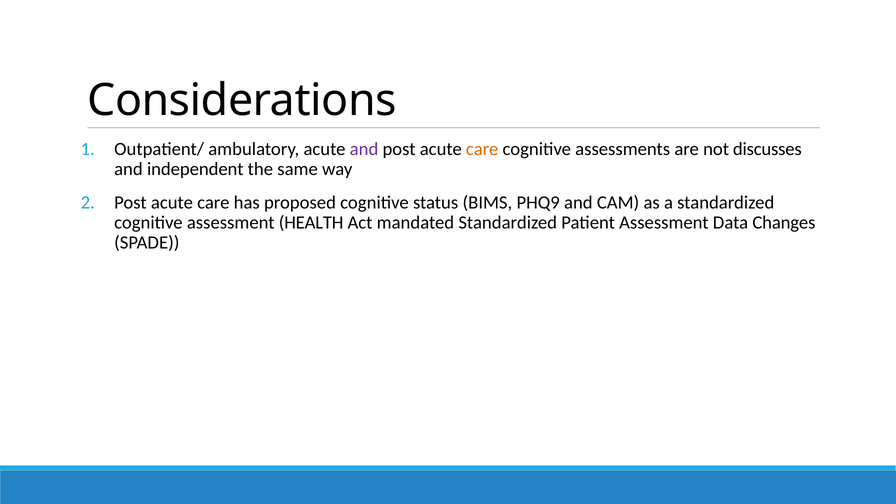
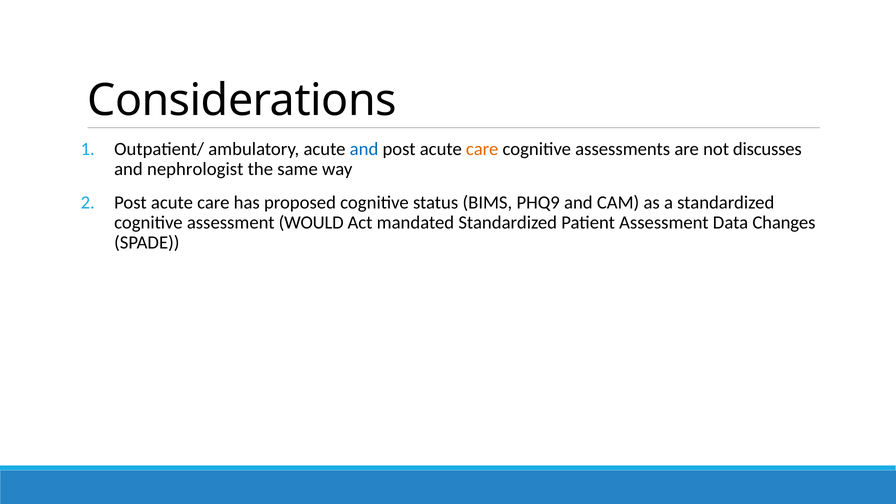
and colour: purple -> blue (364, 149)
independent: independent -> nephrologist (195, 169)
HEALTH: HEALTH -> WOULD (311, 223)
